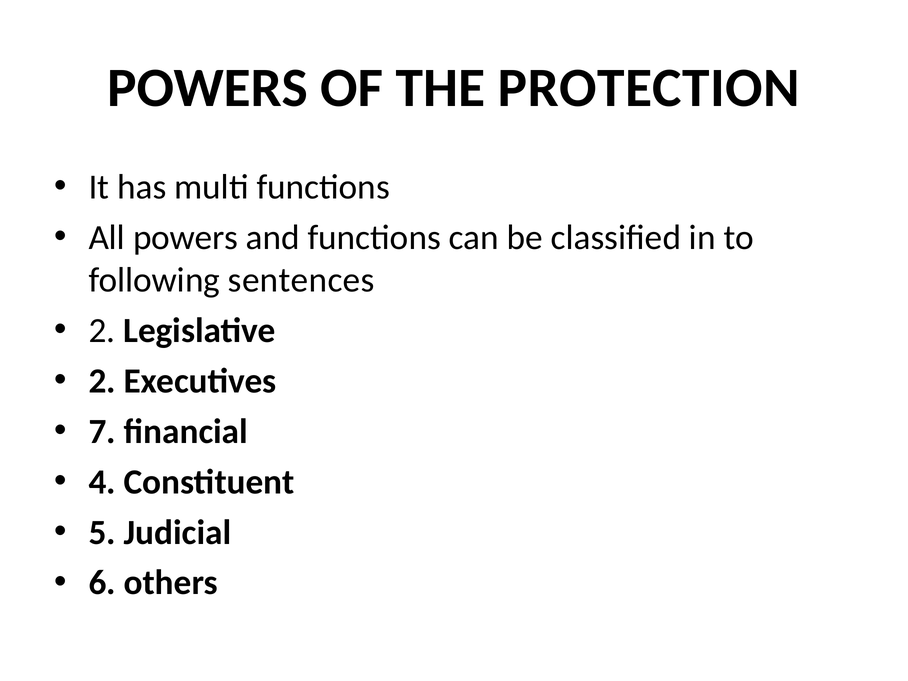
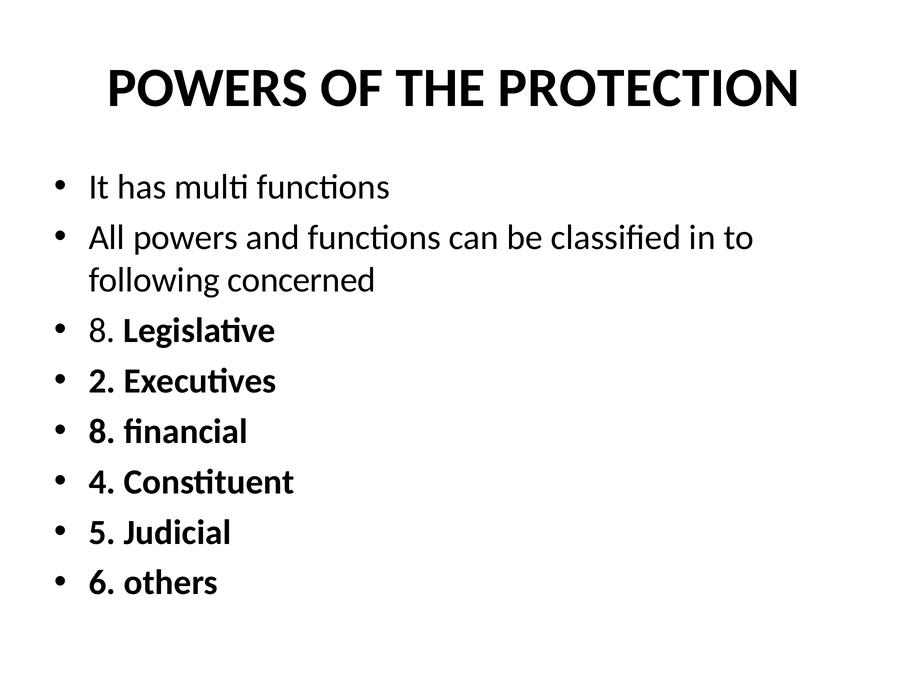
sentences: sentences -> concerned (302, 280)
2: 2 -> 8 (102, 330)
7: 7 -> 8 (102, 431)
